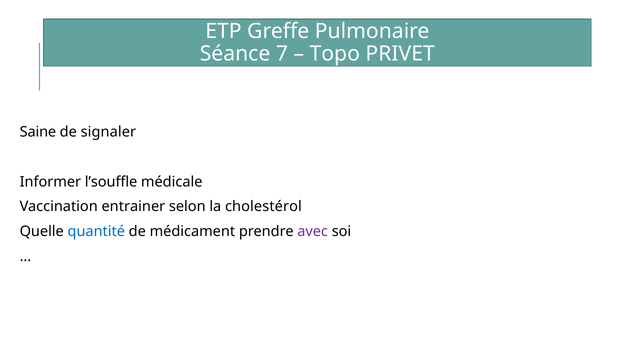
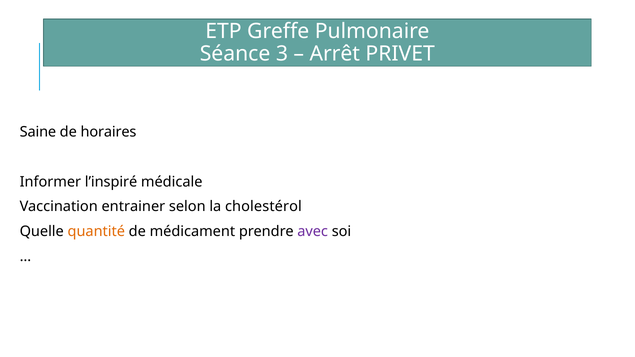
7: 7 -> 3 (282, 54)
Topo: Topo -> Arrêt (335, 54)
signaler: signaler -> horaires (108, 132)
l’souffle: l’souffle -> l’inspiré (111, 182)
quantité colour: blue -> orange (96, 232)
